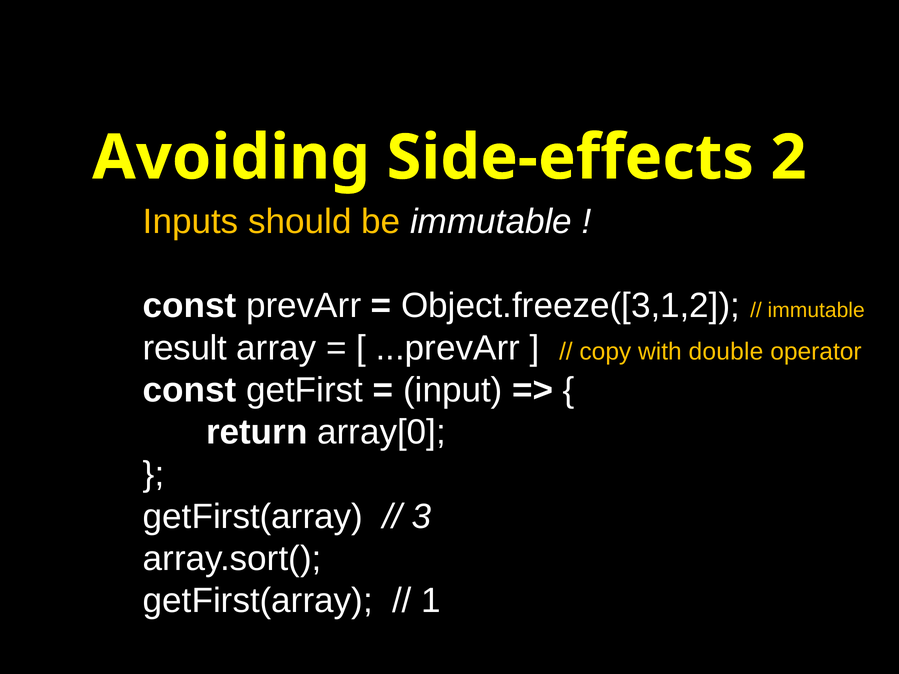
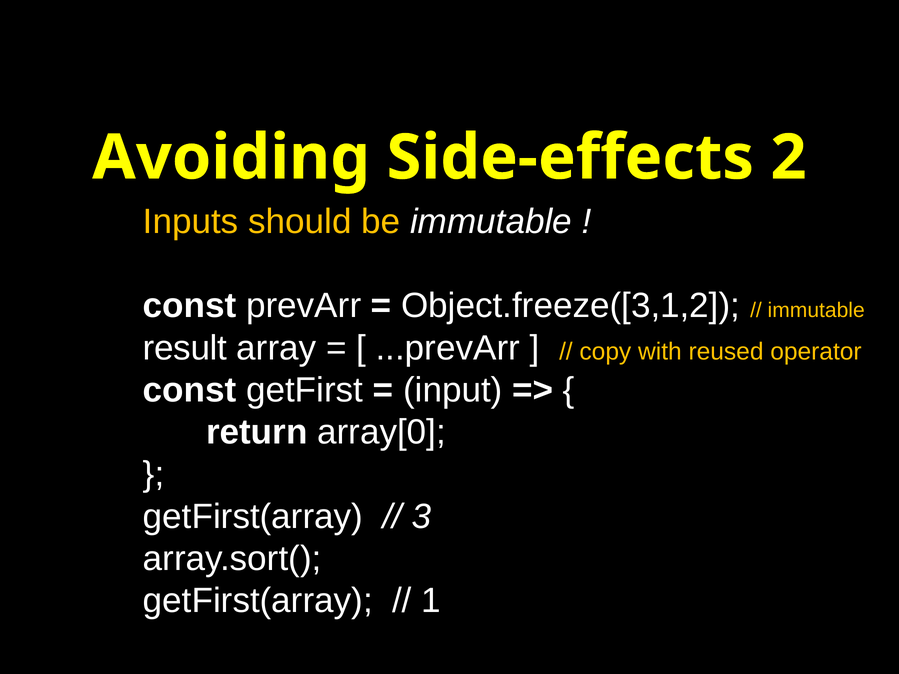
double: double -> reused (726, 352)
